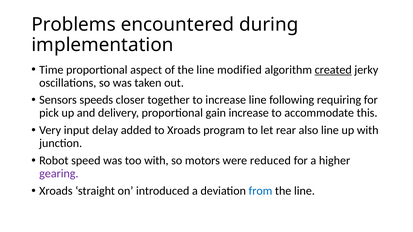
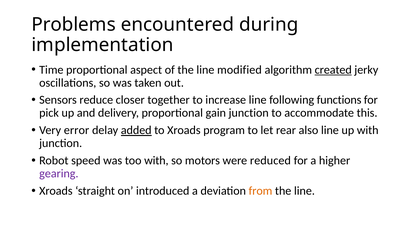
speeds: speeds -> reduce (96, 100)
requiring: requiring -> functions (339, 100)
gain increase: increase -> junction (249, 113)
input: input -> error (77, 130)
added underline: none -> present (136, 130)
from colour: blue -> orange (260, 191)
